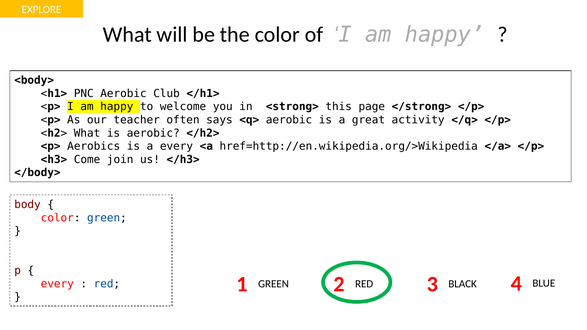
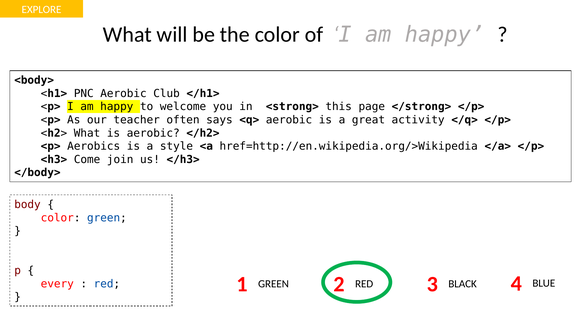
a every: every -> style (176, 146)
